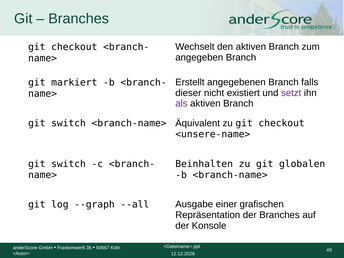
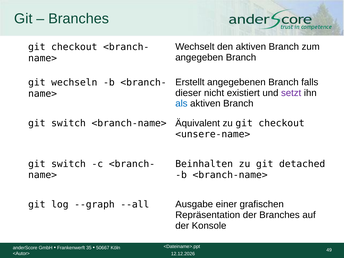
markiert: markiert -> wechseln (74, 82)
als colour: purple -> blue (181, 104)
globalen: globalen -> detached (302, 164)
